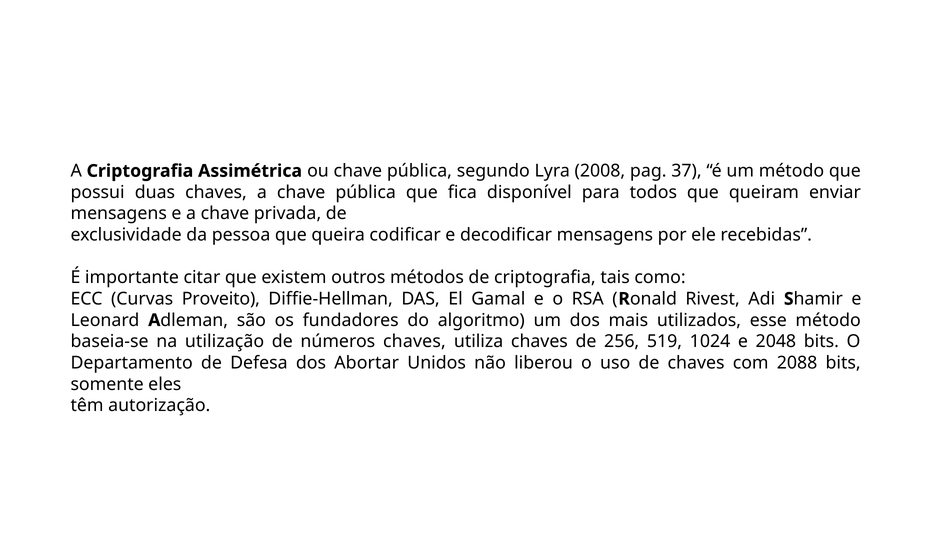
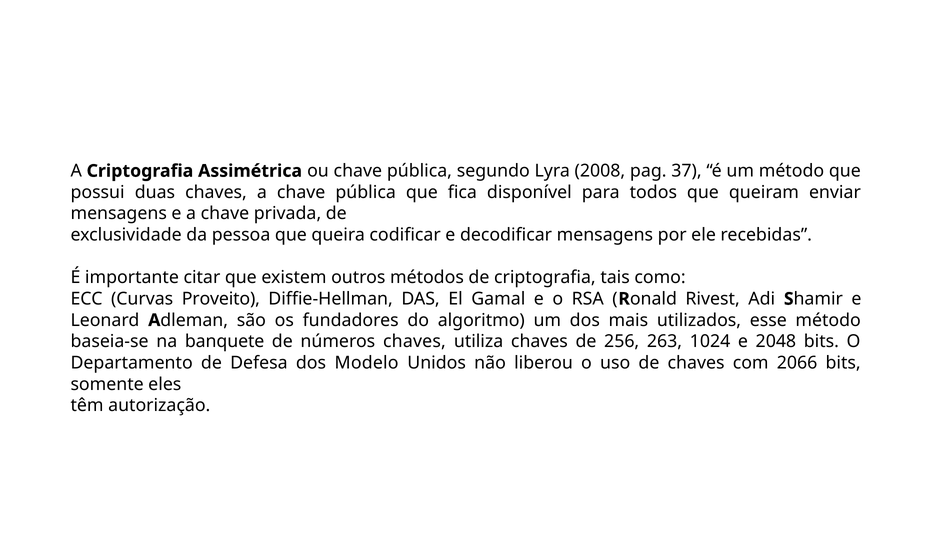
utilização: utilização -> banquete (225, 341)
519: 519 -> 263 (665, 341)
Abortar: Abortar -> Modelo (367, 363)
2088: 2088 -> 2066 (797, 363)
